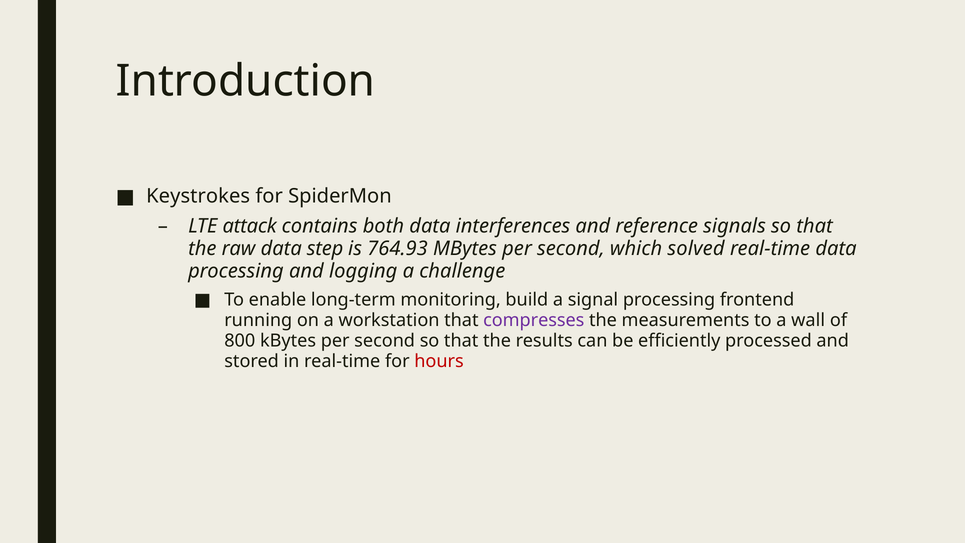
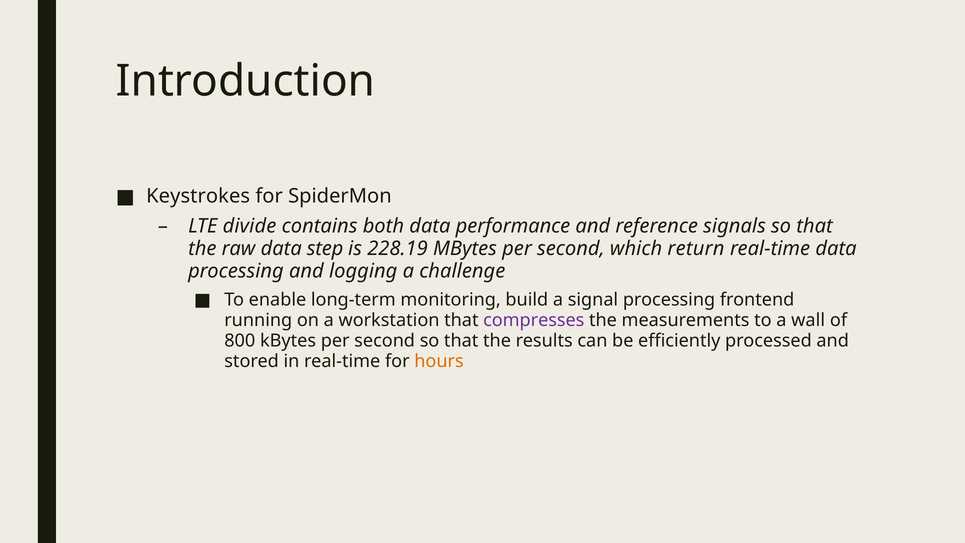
attack: attack -> divide (249, 226)
interferences: interferences -> performance (513, 226)
764.93: 764.93 -> 228.19 (398, 248)
solved: solved -> return (696, 248)
hours colour: red -> orange (439, 361)
